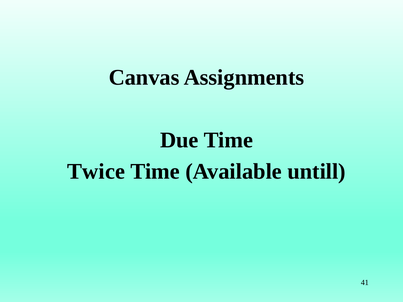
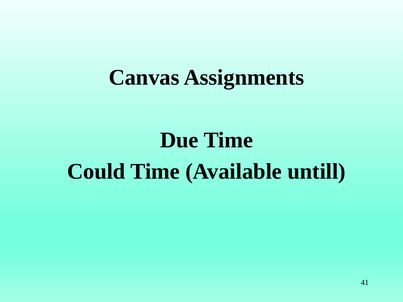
Twice: Twice -> Could (96, 171)
